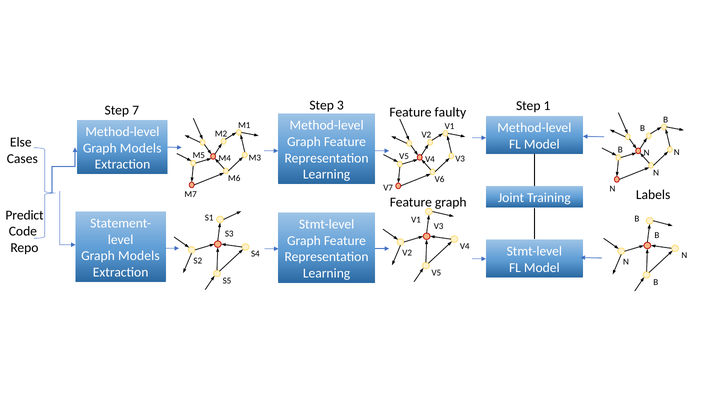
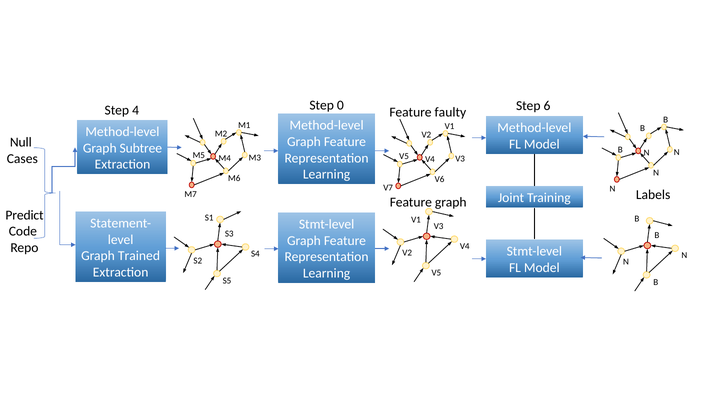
7: 7 -> 4 (136, 111)
3: 3 -> 0 (340, 106)
1: 1 -> 6 (547, 106)
Else: Else -> Null (21, 142)
Models: Models -> Subtree (141, 148)
Models: Models -> Trained (139, 256)
